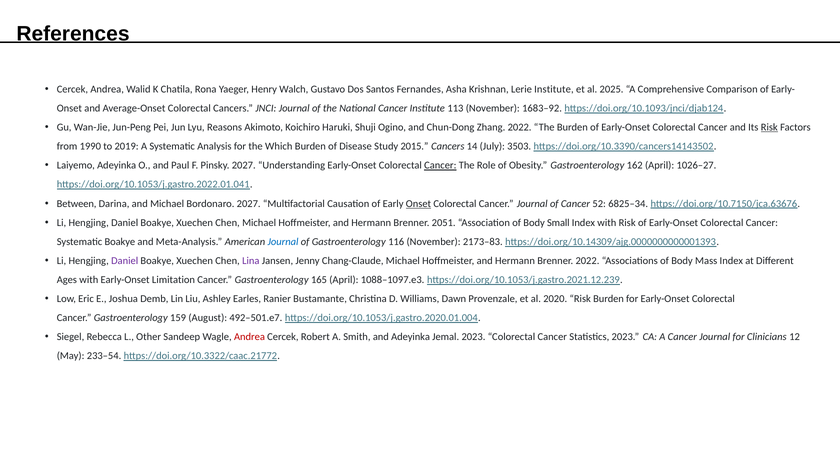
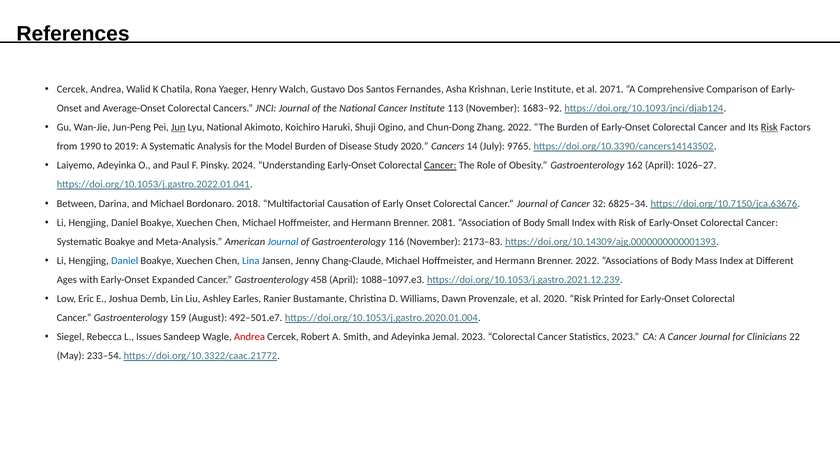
2025: 2025 -> 2071 (612, 89)
Jun underline: none -> present (178, 128)
Lyu Reasons: Reasons -> National (225, 128)
Which: Which -> Model (279, 147)
Study 2015: 2015 -> 2020 (414, 147)
3503: 3503 -> 9765 (519, 147)
Pinsky 2027: 2027 -> 2024 (244, 166)
Bordonaro 2027: 2027 -> 2018 (249, 204)
Onset underline: present -> none (418, 204)
52: 52 -> 32 (599, 204)
2051: 2051 -> 2081 (444, 223)
Daniel colour: purple -> blue (125, 261)
Lina colour: purple -> blue (251, 261)
Limitation: Limitation -> Expanded (173, 280)
165: 165 -> 458 (319, 280)
Risk Burden: Burden -> Printed (609, 299)
Other: Other -> Issues (149, 337)
12: 12 -> 22 (795, 337)
